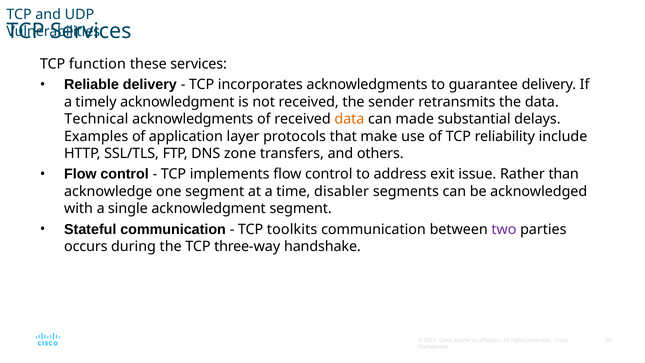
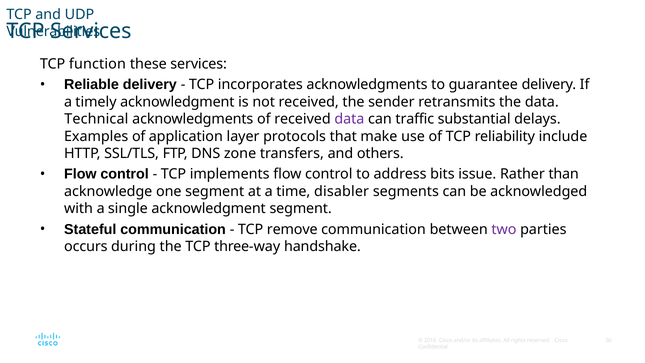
data colour: orange -> purple (349, 119)
made: made -> traffic (415, 119)
exit: exit -> bits (442, 174)
toolkits: toolkits -> remove (292, 229)
